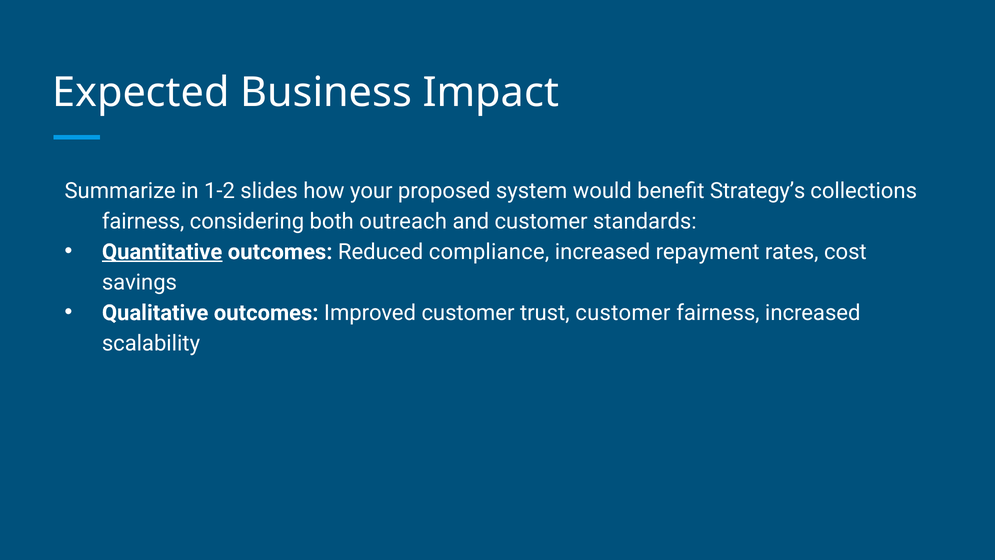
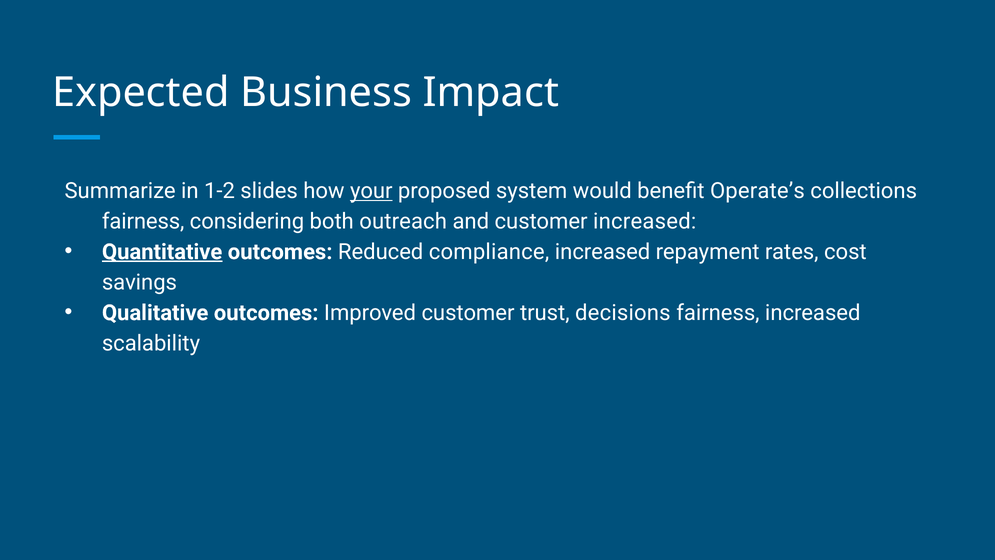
your underline: none -> present (371, 191)
Strategy’s: Strategy’s -> Operate’s (757, 191)
customer standards: standards -> increased (645, 221)
trust customer: customer -> decisions (623, 313)
